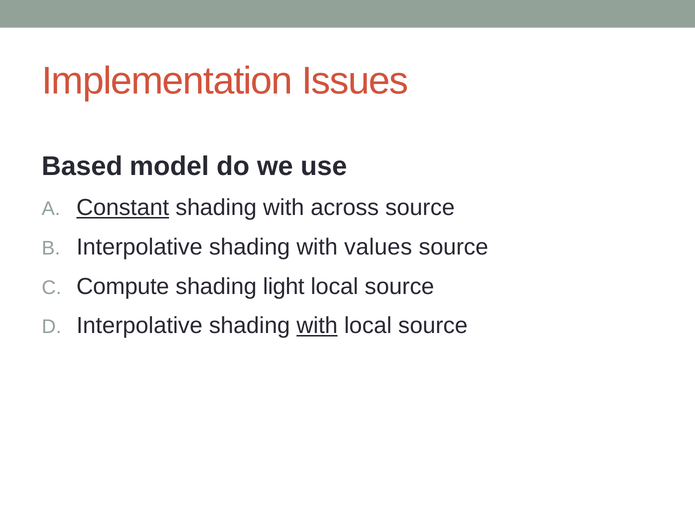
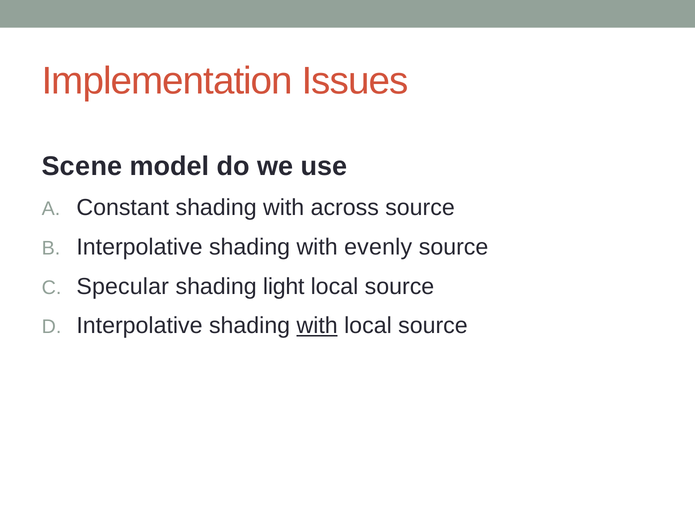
Based: Based -> Scene (82, 166)
Constant underline: present -> none (123, 208)
values: values -> evenly (378, 247)
Compute: Compute -> Specular (123, 287)
